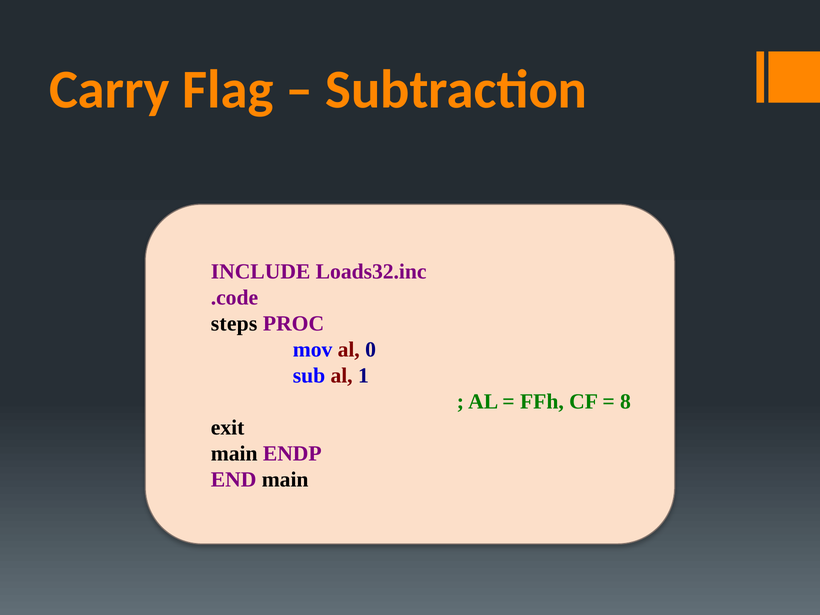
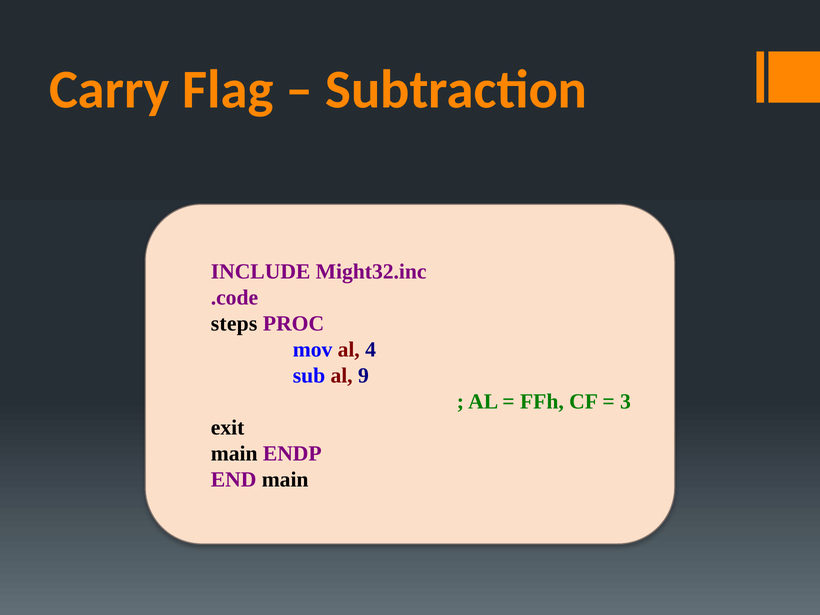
Loads32.inc: Loads32.inc -> Might32.inc (371, 272)
0: 0 -> 4 (371, 350)
1: 1 -> 9 (363, 376)
8: 8 -> 3 (625, 402)
